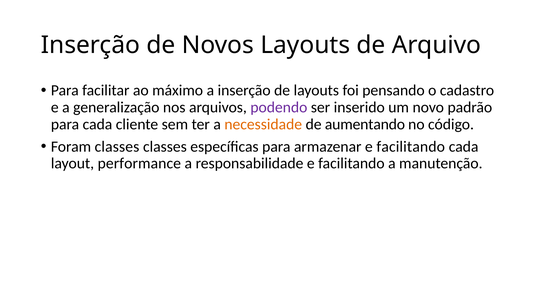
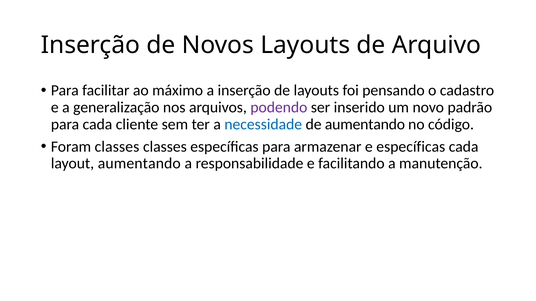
necessidade colour: orange -> blue (263, 124)
armazenar e facilitando: facilitando -> específicas (411, 147)
layout performance: performance -> aumentando (139, 164)
